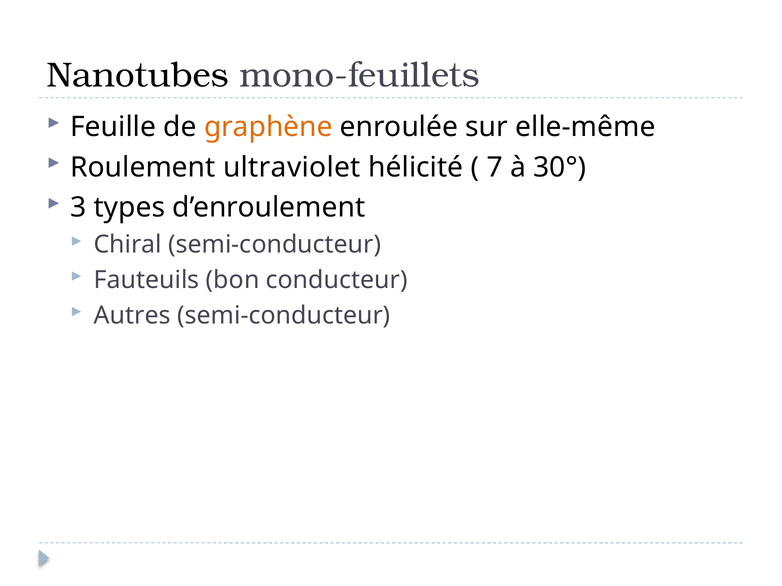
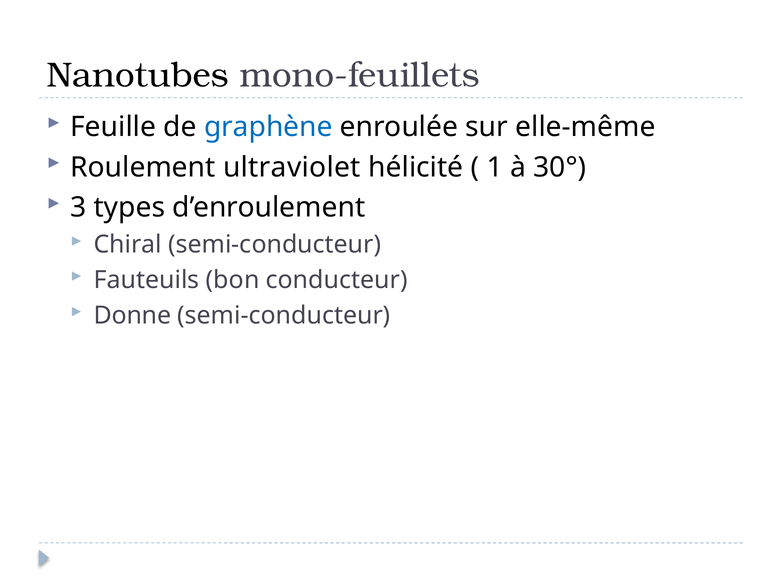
graphène colour: orange -> blue (268, 127)
7: 7 -> 1 (495, 167)
Autres: Autres -> Donne (132, 316)
